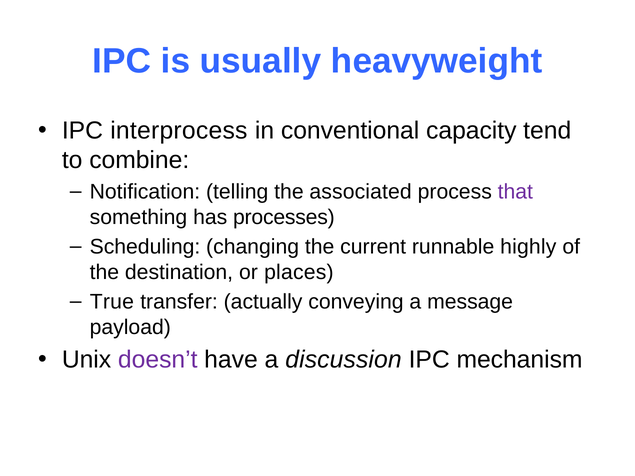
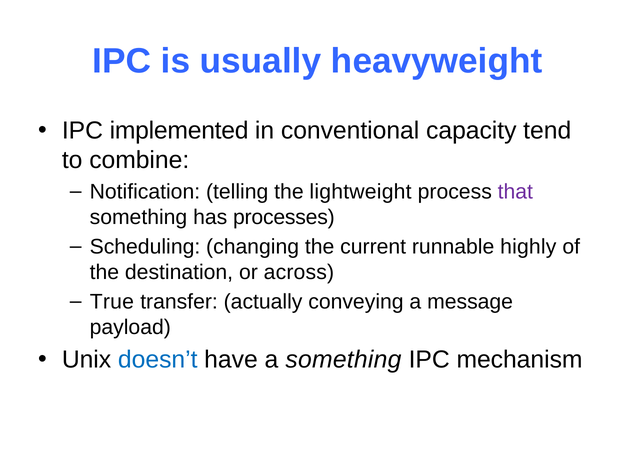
interprocess: interprocess -> implemented (179, 131)
associated: associated -> lightweight (361, 192)
places: places -> across (299, 272)
doesn’t colour: purple -> blue (158, 360)
a discussion: discussion -> something (343, 360)
